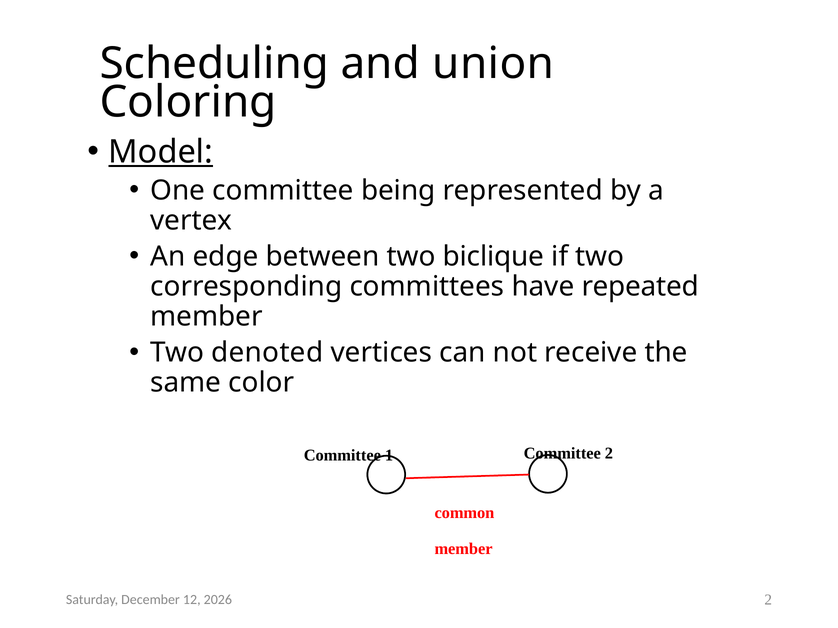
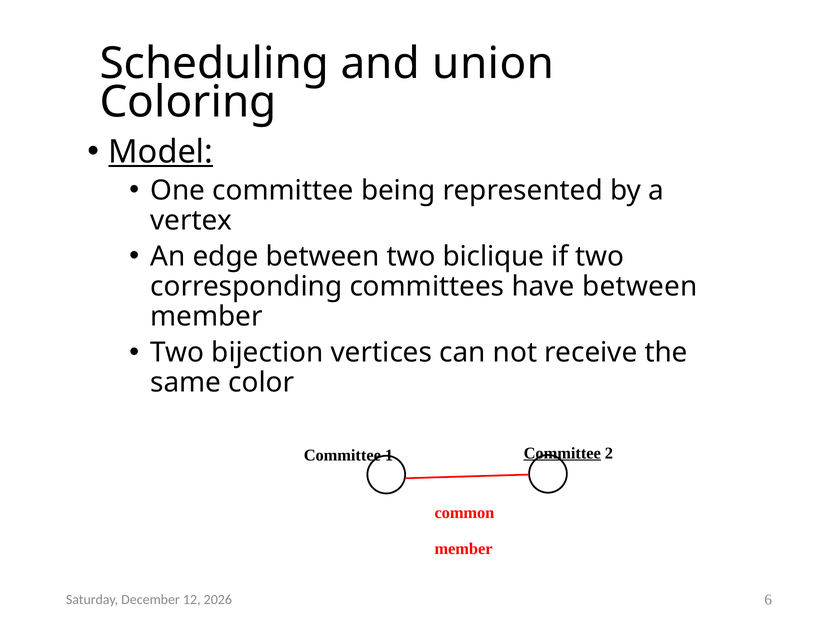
have repeated: repeated -> between (640, 287)
denoted: denoted -> bijection (267, 353)
Committee underline: none -> present (562, 453)
2: 2 -> 6 (768, 600)
